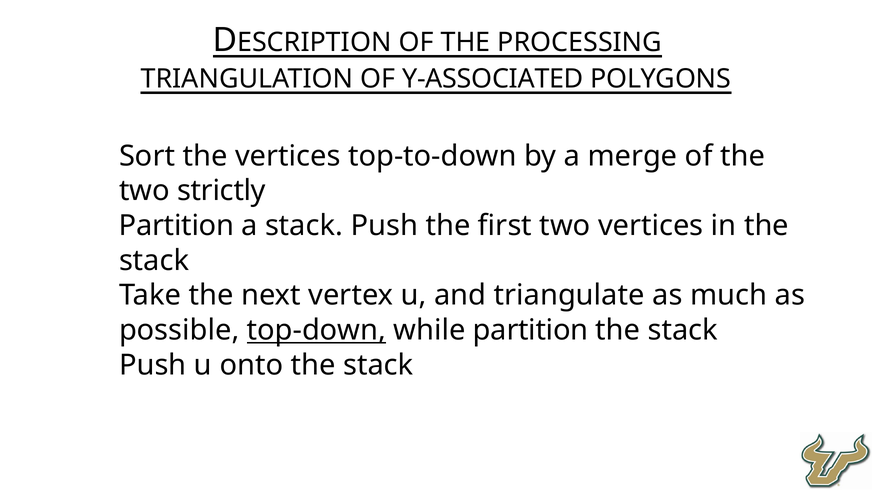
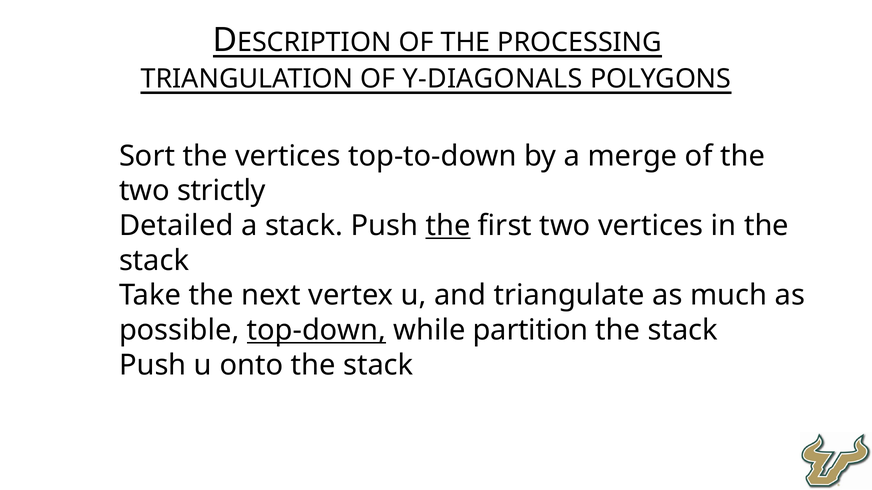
Y-ASSOCIATED: Y-ASSOCIATED -> Y-DIAGONALS (493, 79)
Partition: Partition -> Detailed (176, 226)
the underline: none -> present (448, 226)
